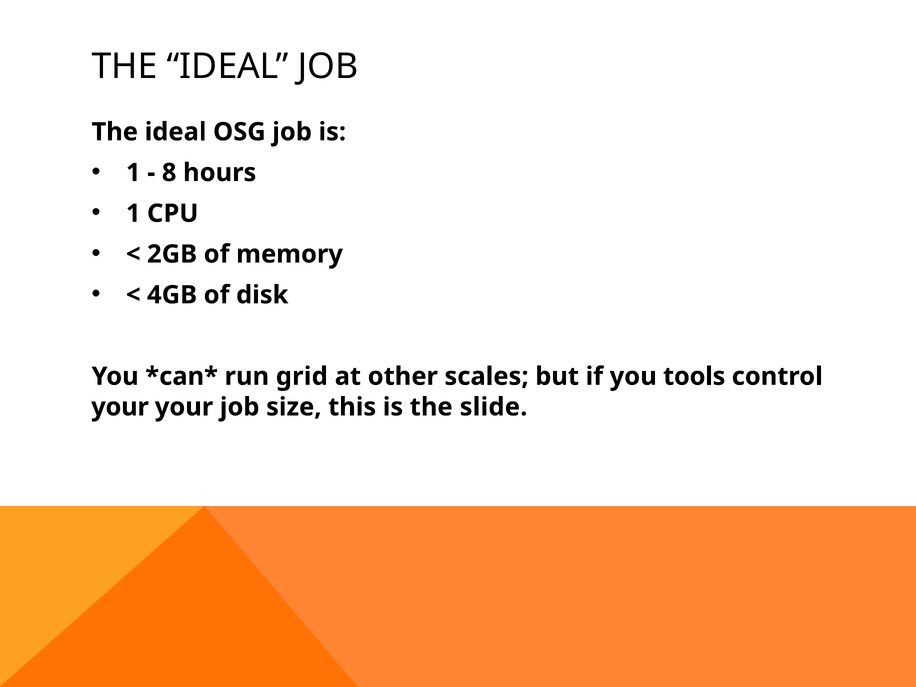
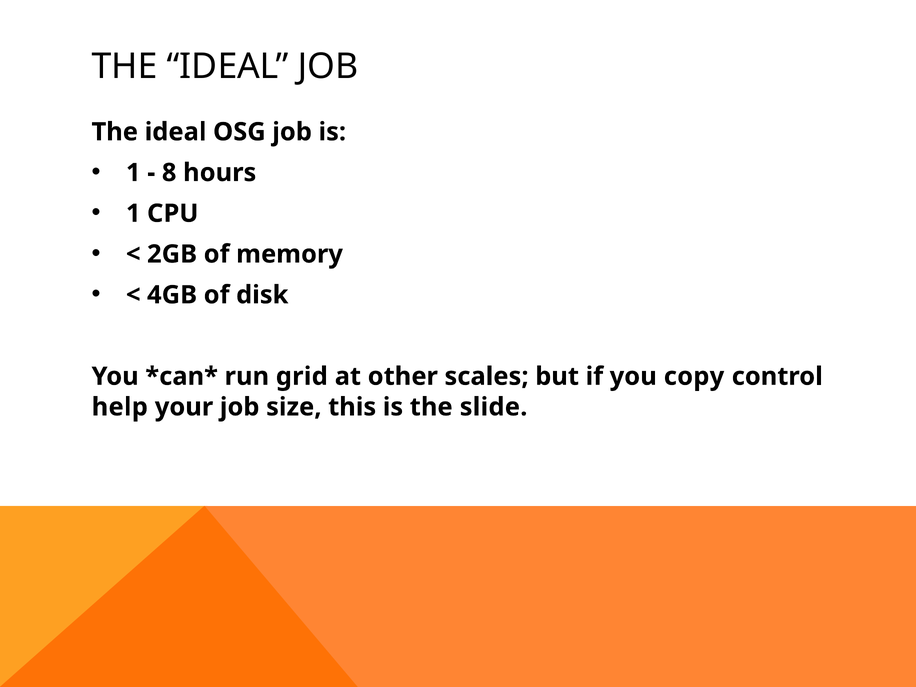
tools: tools -> copy (694, 376)
your: your -> help (120, 407)
